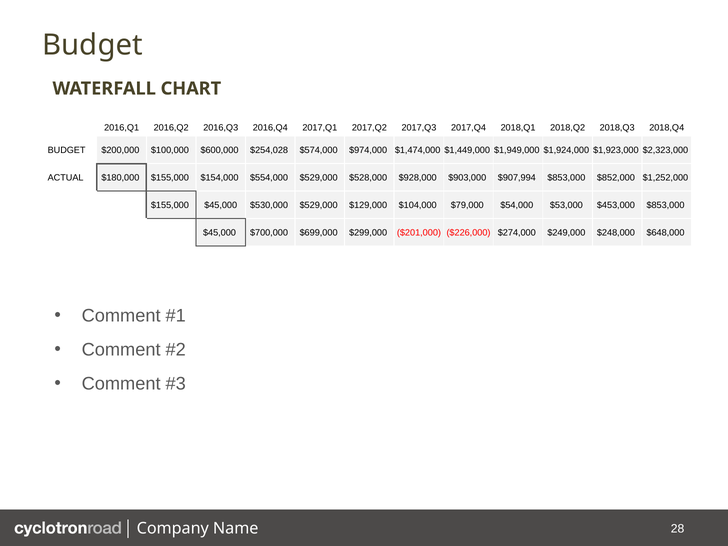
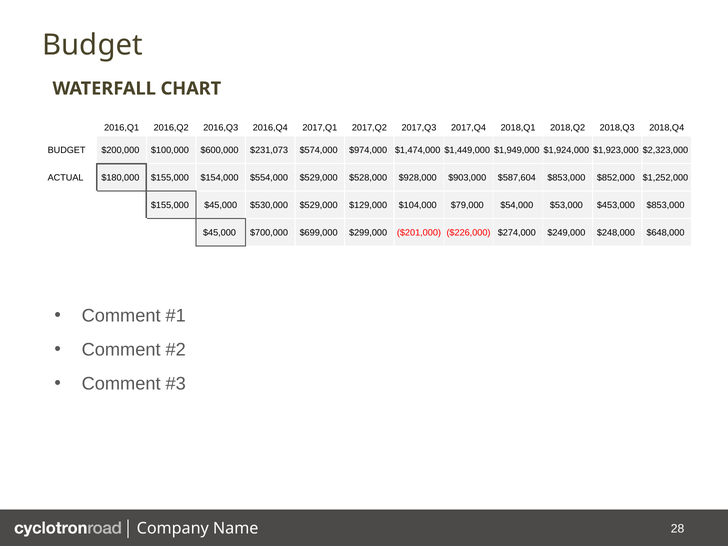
$254,028: $254,028 -> $231,073 (269, 150)
$907,994: $907,994 -> $587,604 (517, 178)
